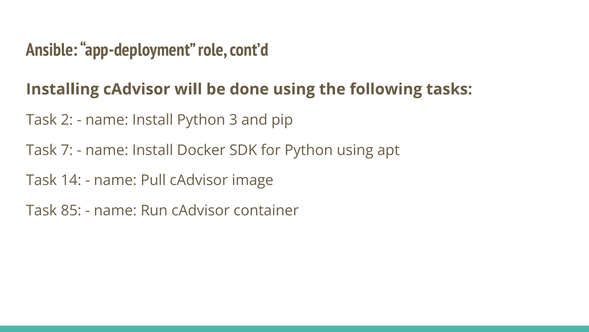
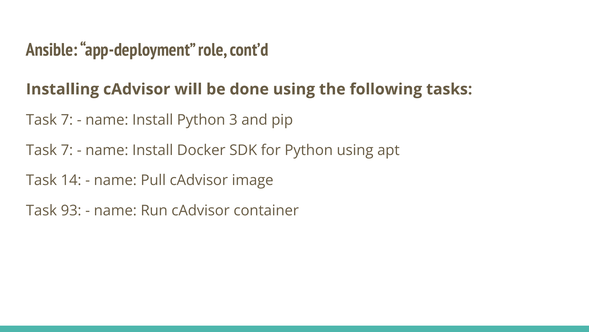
2: 2 -> 7 (67, 120)
85: 85 -> 93 (71, 210)
